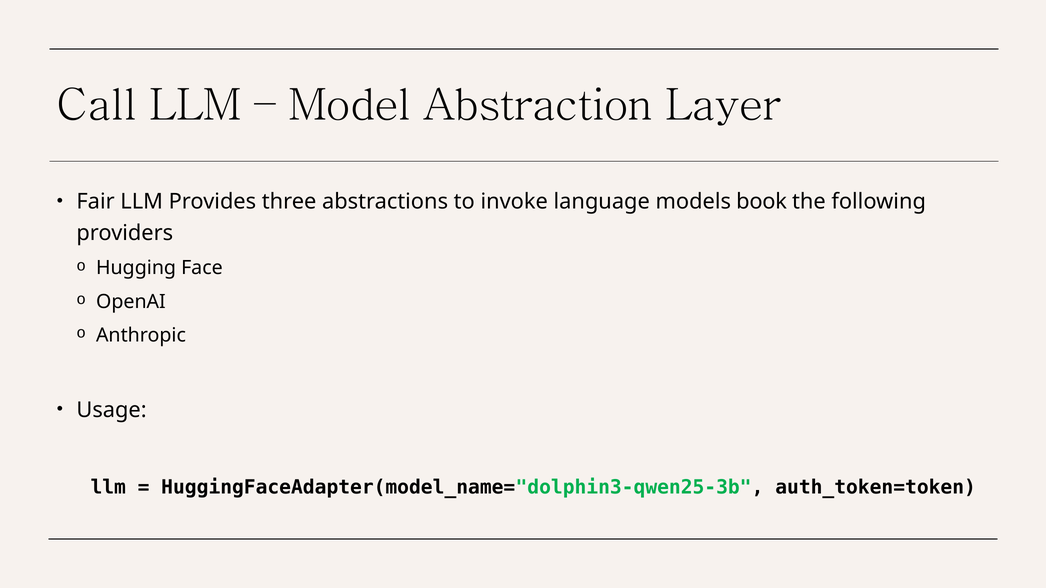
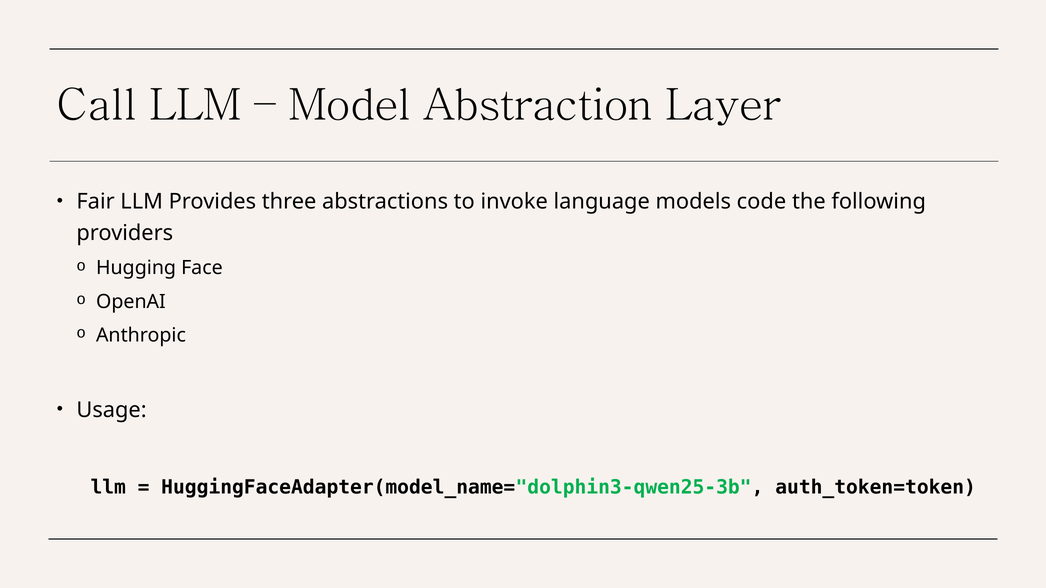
book: book -> code (761, 202)
